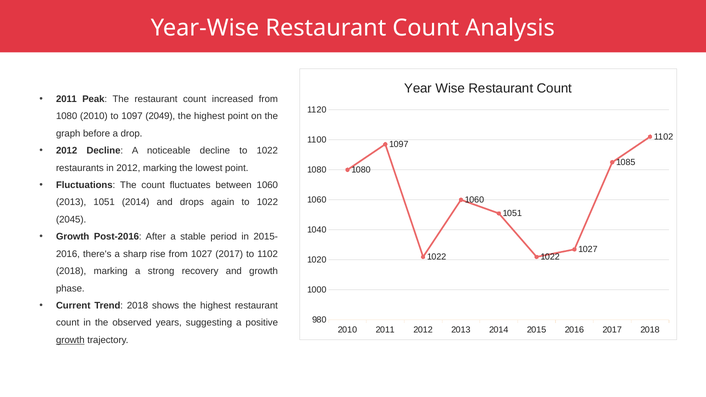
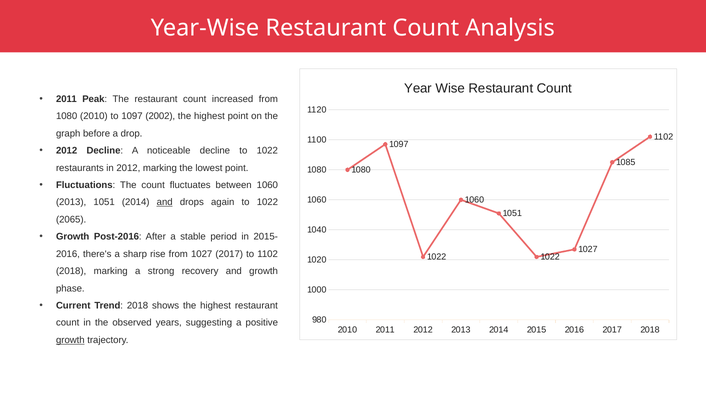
2049: 2049 -> 2002 (160, 116)
and underline: none -> present (165, 202)
2045: 2045 -> 2065 (71, 220)
